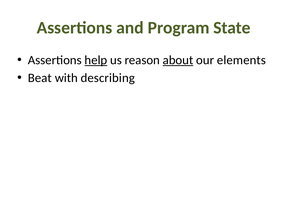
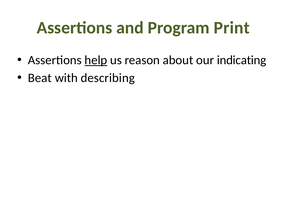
State: State -> Print (232, 28)
about underline: present -> none (178, 60)
elements: elements -> indicating (242, 60)
